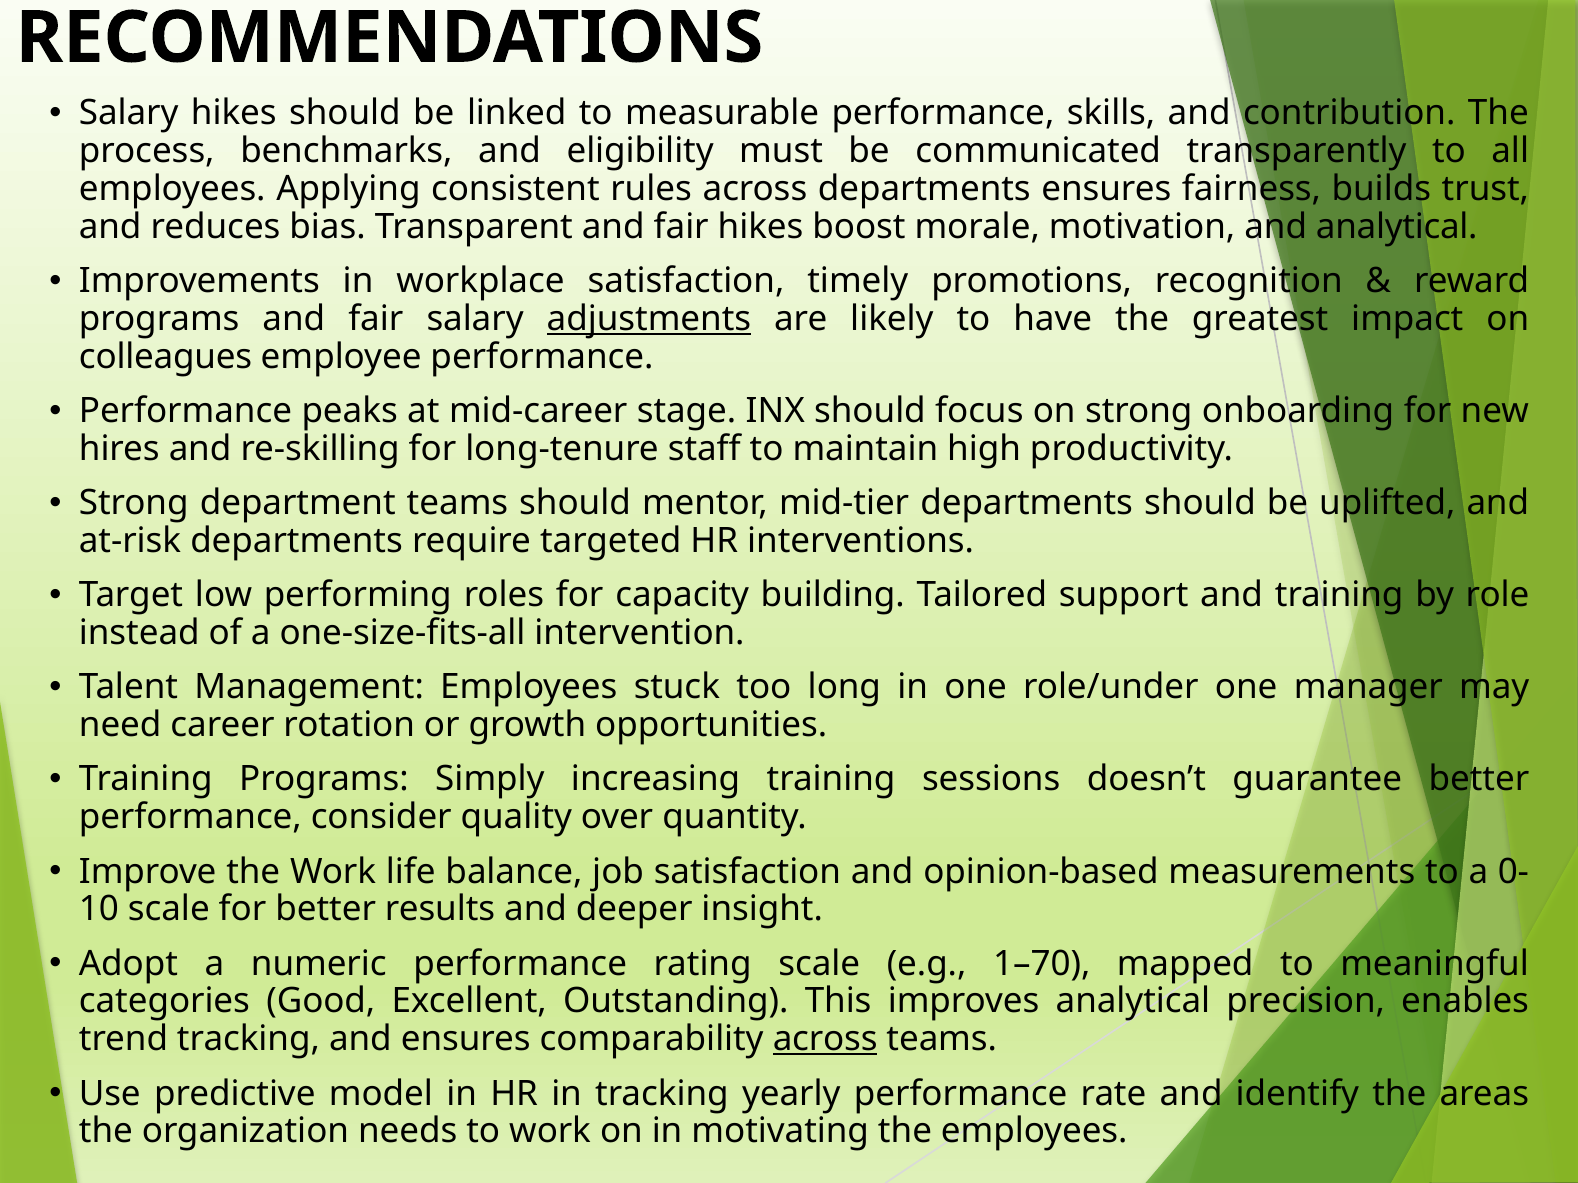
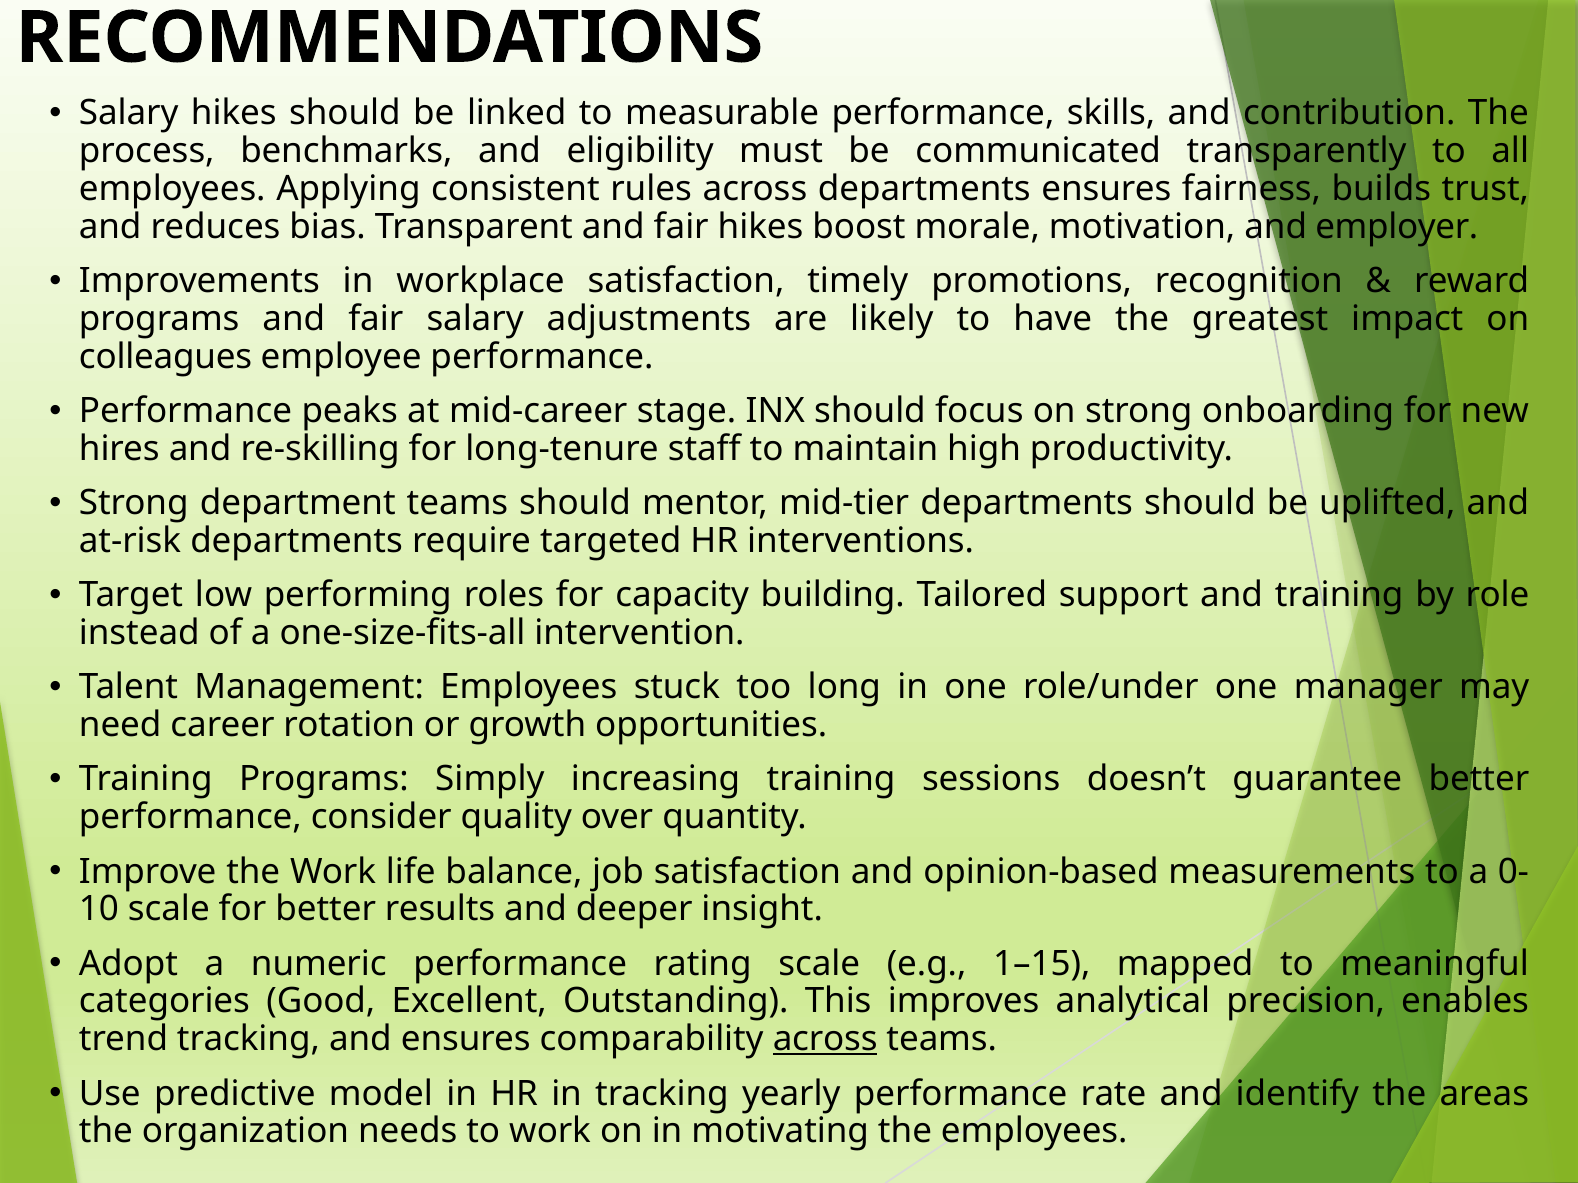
and analytical: analytical -> employer (1397, 227)
adjustments underline: present -> none (649, 319)
1–70: 1–70 -> 1–15 (1042, 964)
